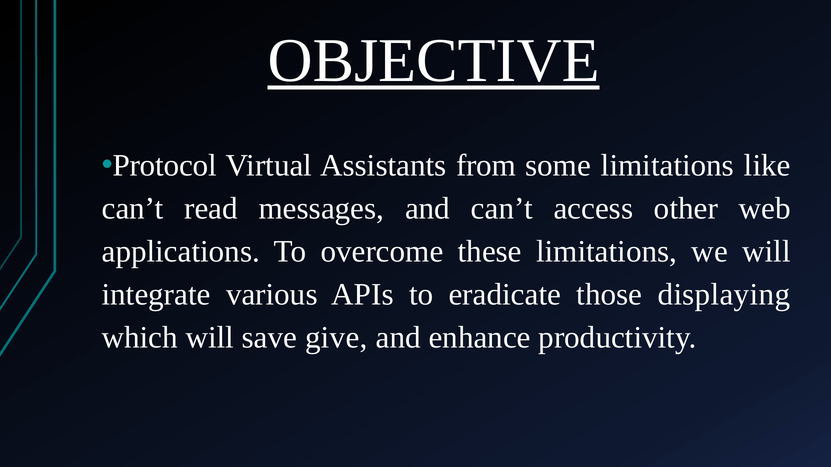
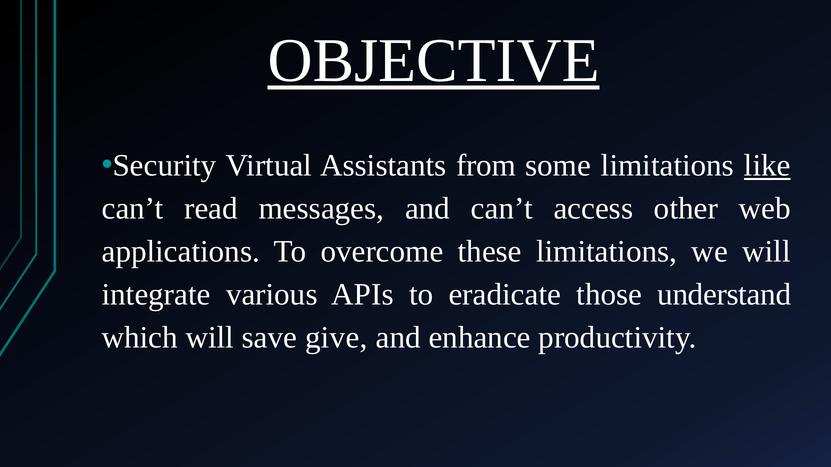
Protocol: Protocol -> Security (165, 166)
like underline: none -> present (767, 166)
displaying: displaying -> understand (724, 295)
